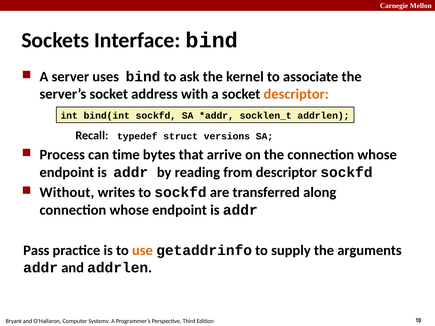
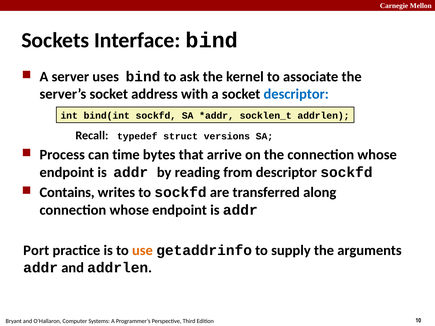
descriptor colour: orange -> blue (296, 94)
Without: Without -> Contains (67, 193)
Pass: Pass -> Port (36, 251)
